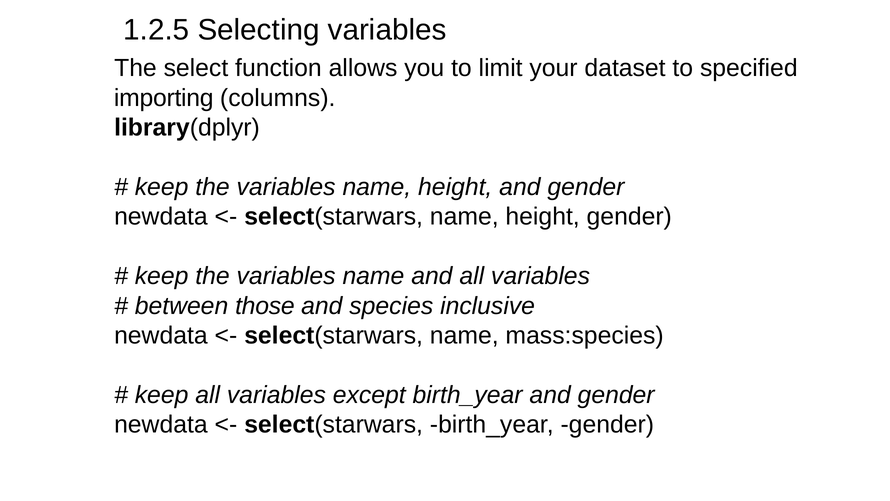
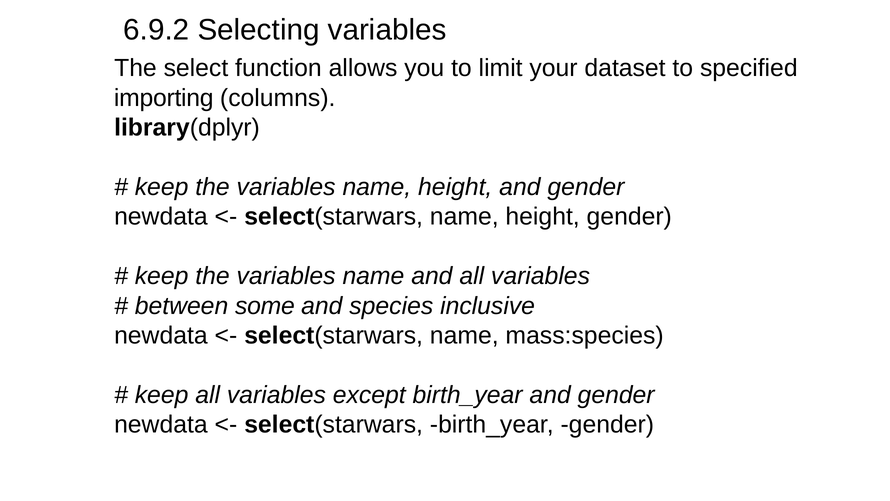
1.2.5: 1.2.5 -> 6.9.2 (156, 30)
those: those -> some (265, 306)
